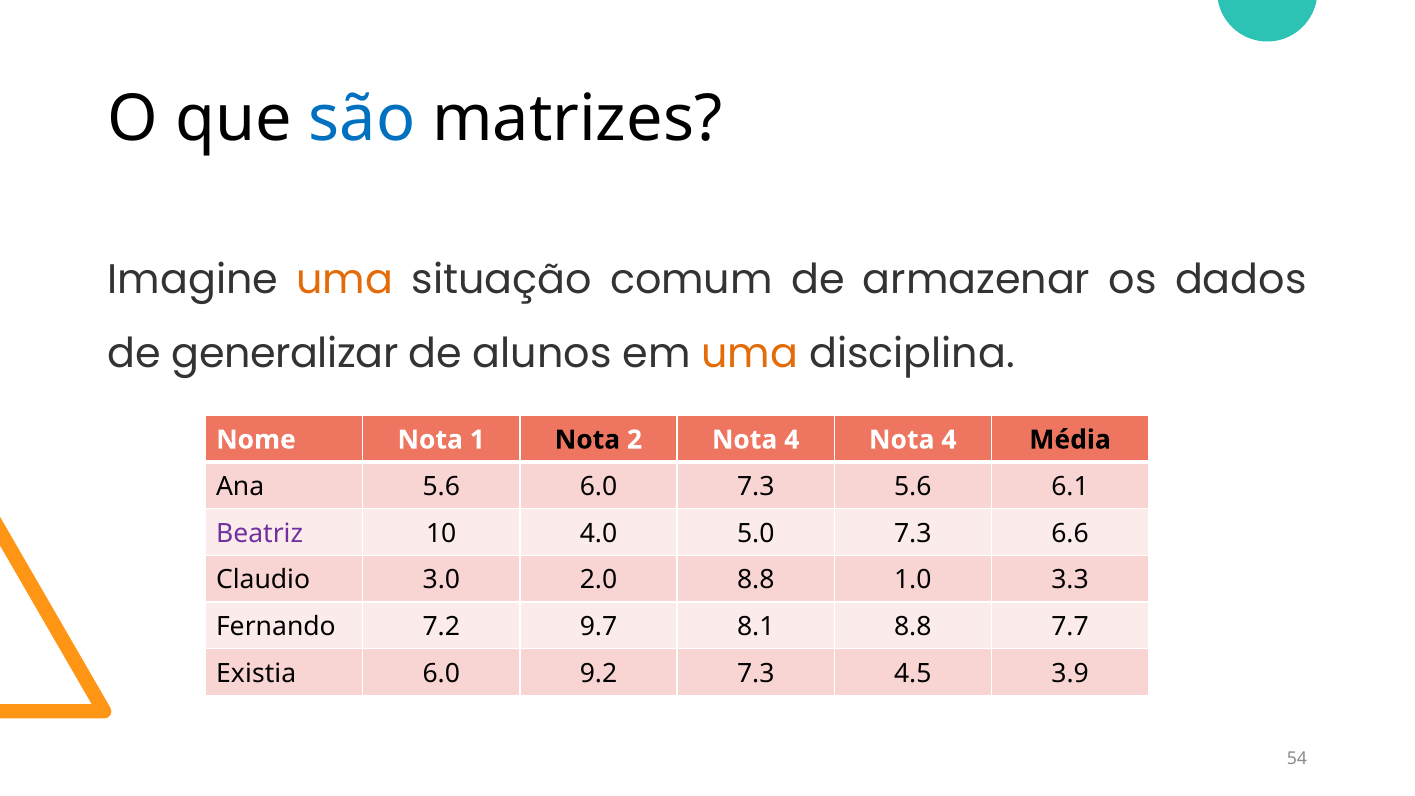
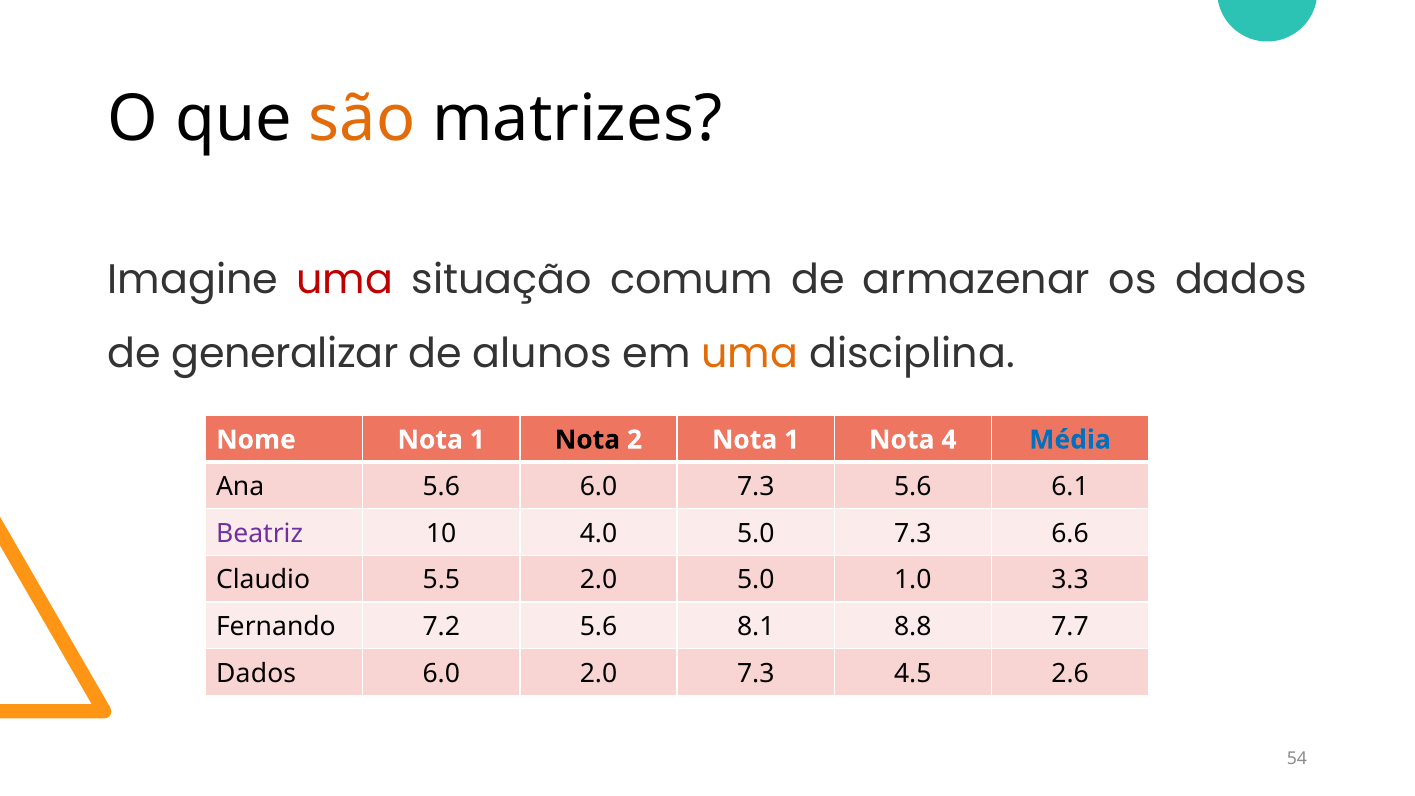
são colour: blue -> orange (362, 119)
uma colour: orange -> red (345, 280)
2 Nota 4: 4 -> 1 (792, 440)
Média colour: black -> blue (1070, 440)
3.0: 3.0 -> 5.5 (441, 580)
2.0 8.8: 8.8 -> 5.0 (756, 580)
7.2 9.7: 9.7 -> 5.6 (599, 627)
Existia: Existia -> Dados (256, 673)
6.0 9.2: 9.2 -> 2.0 (599, 673)
3.9: 3.9 -> 2.6 (1070, 673)
